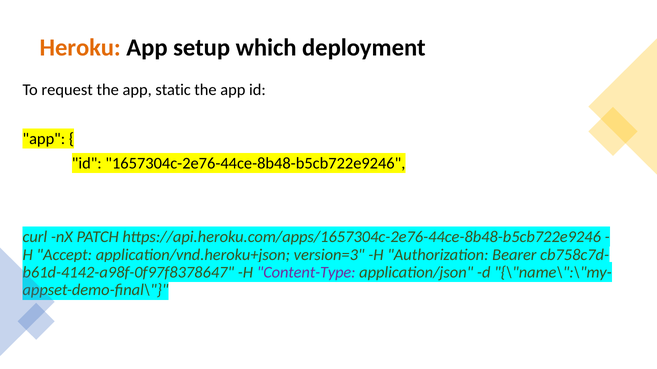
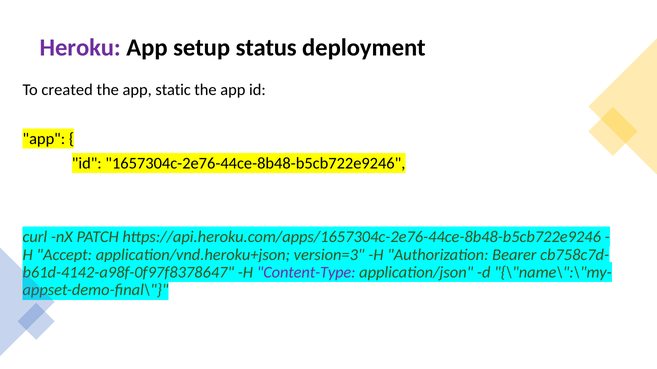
Heroku colour: orange -> purple (80, 48)
which: which -> status (266, 48)
request: request -> created (67, 90)
